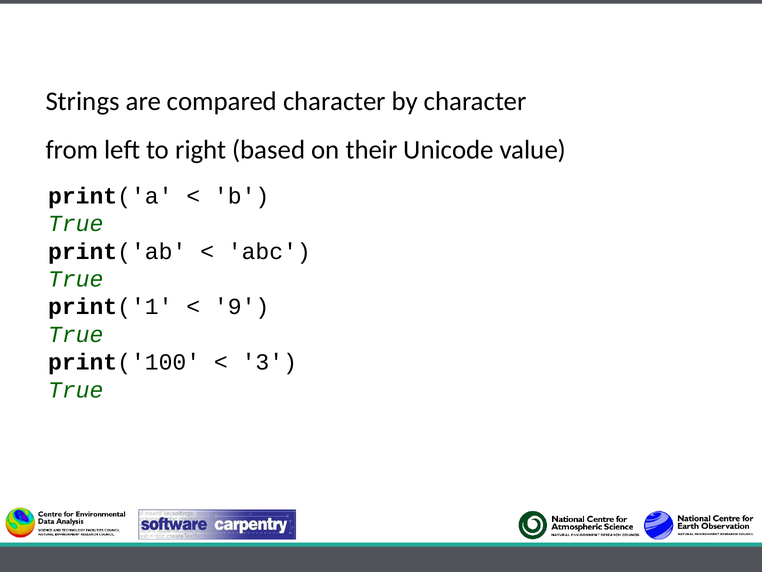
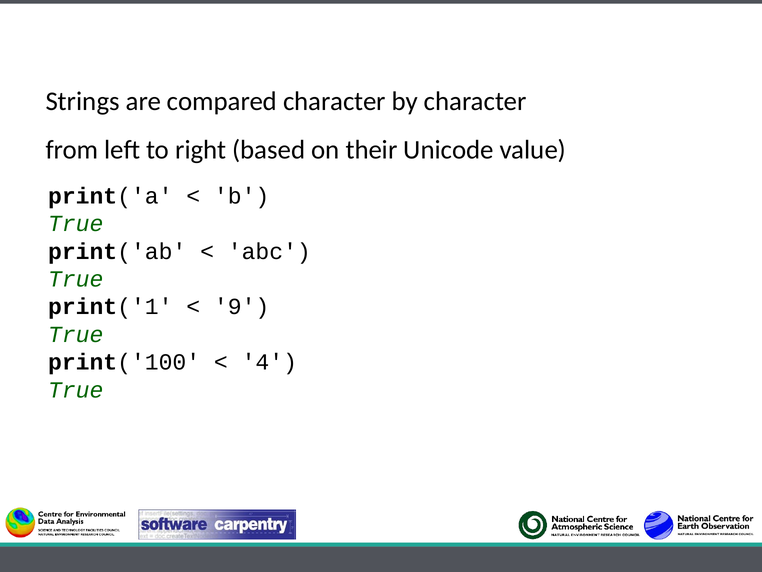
3: 3 -> 4 (269, 362)
